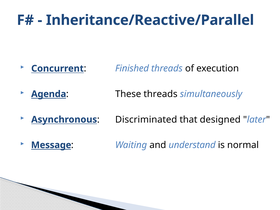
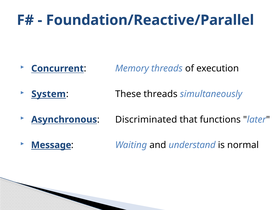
Inheritance/Reactive/Parallel: Inheritance/Reactive/Parallel -> Foundation/Reactive/Parallel (150, 20)
Finished: Finished -> Memory (132, 69)
Agenda: Agenda -> System (49, 94)
designed: designed -> functions (220, 120)
